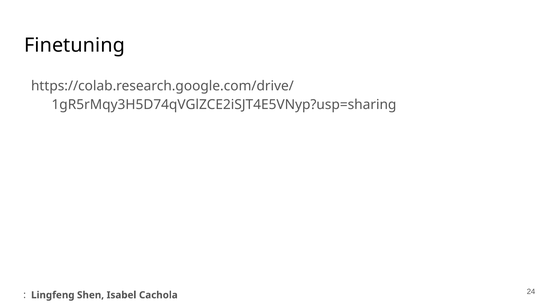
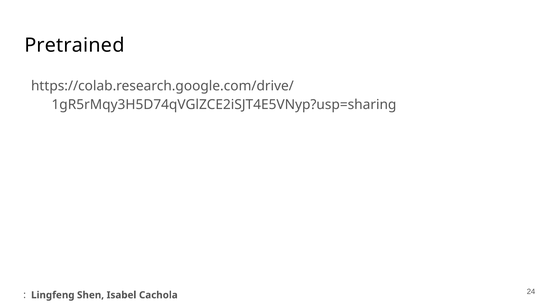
Finetuning: Finetuning -> Pretrained (74, 45)
